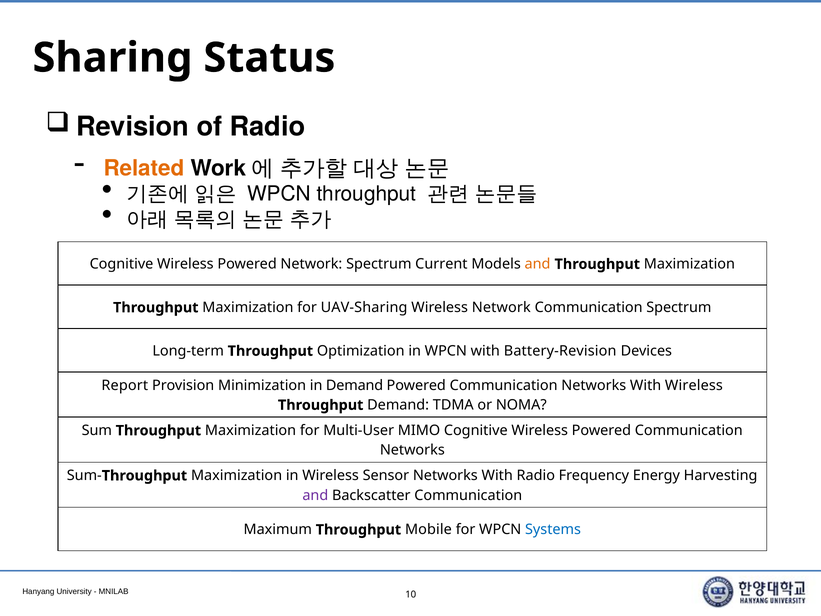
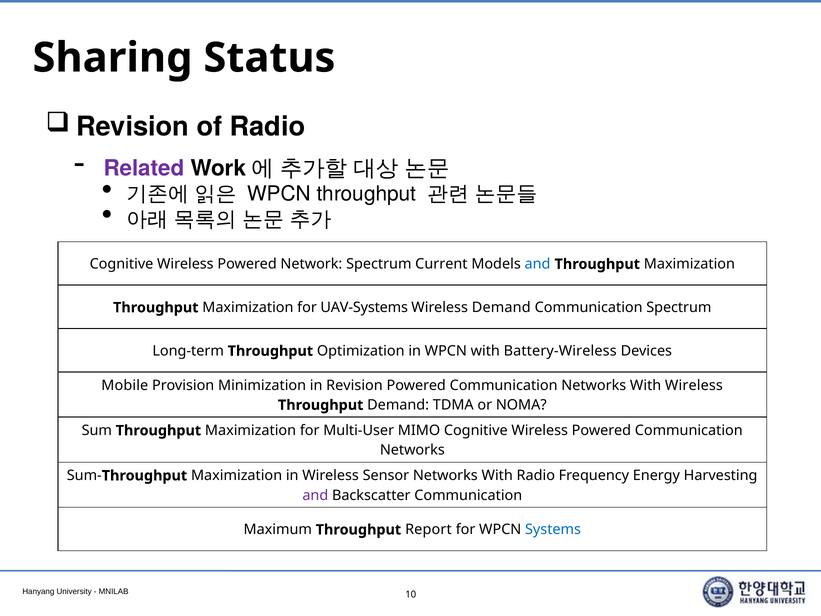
Related colour: orange -> purple (144, 168)
and colour: orange -> blue (537, 264)
UAV-Sharing: UAV-Sharing -> UAV-Systems (364, 307)
Wireless Network: Network -> Demand (501, 307)
Battery-Revision: Battery-Revision -> Battery-Wireless (560, 351)
Report: Report -> Mobile (125, 385)
in Demand: Demand -> Revision (354, 385)
Mobile: Mobile -> Report (428, 530)
